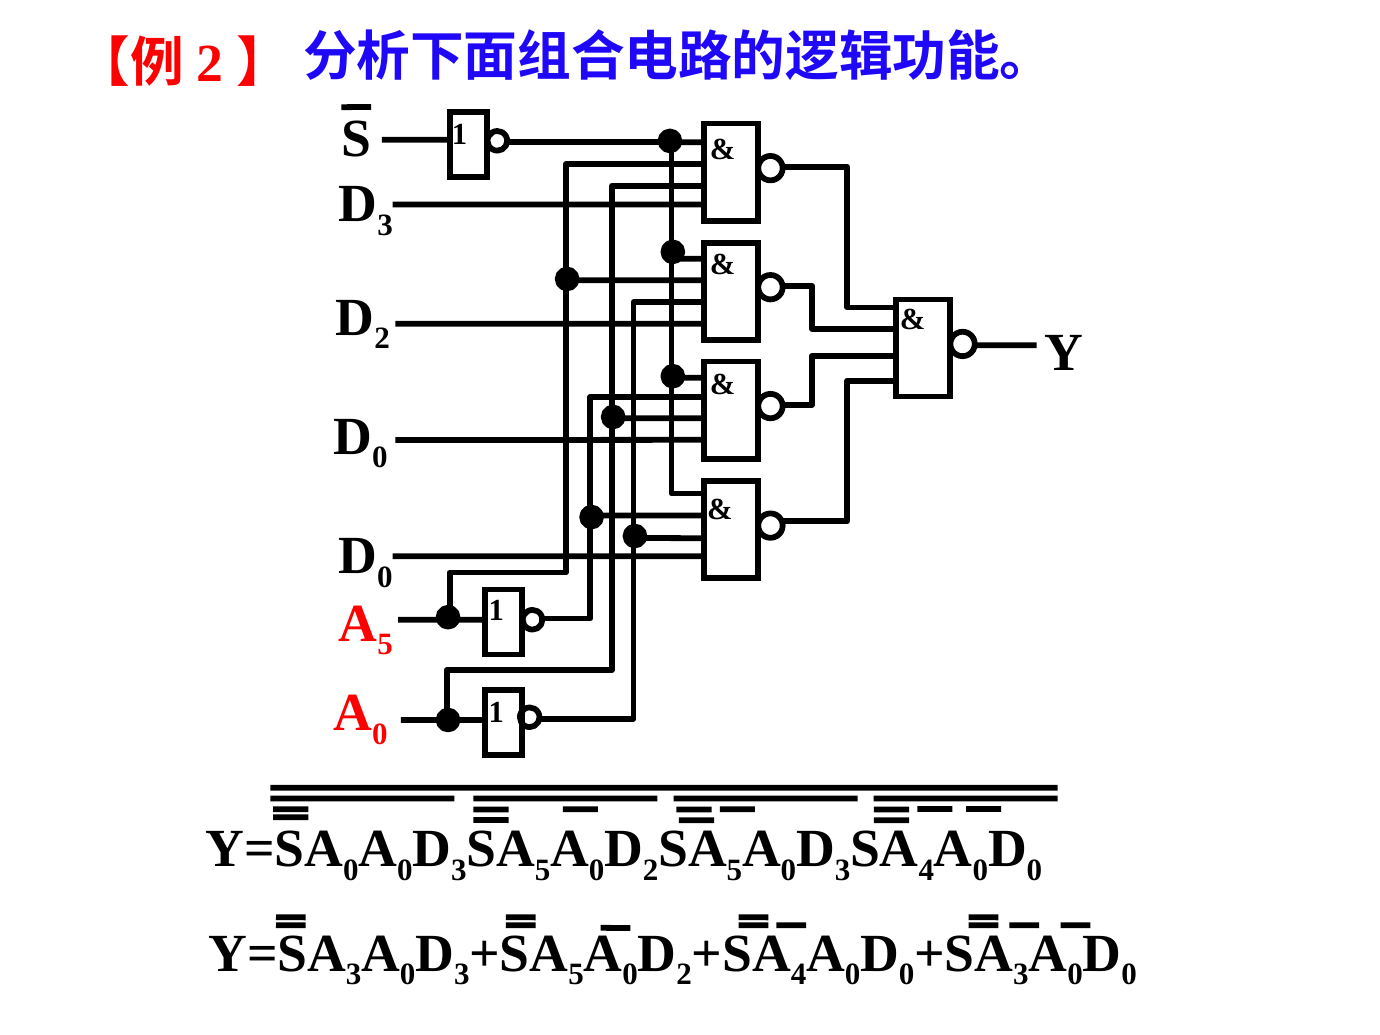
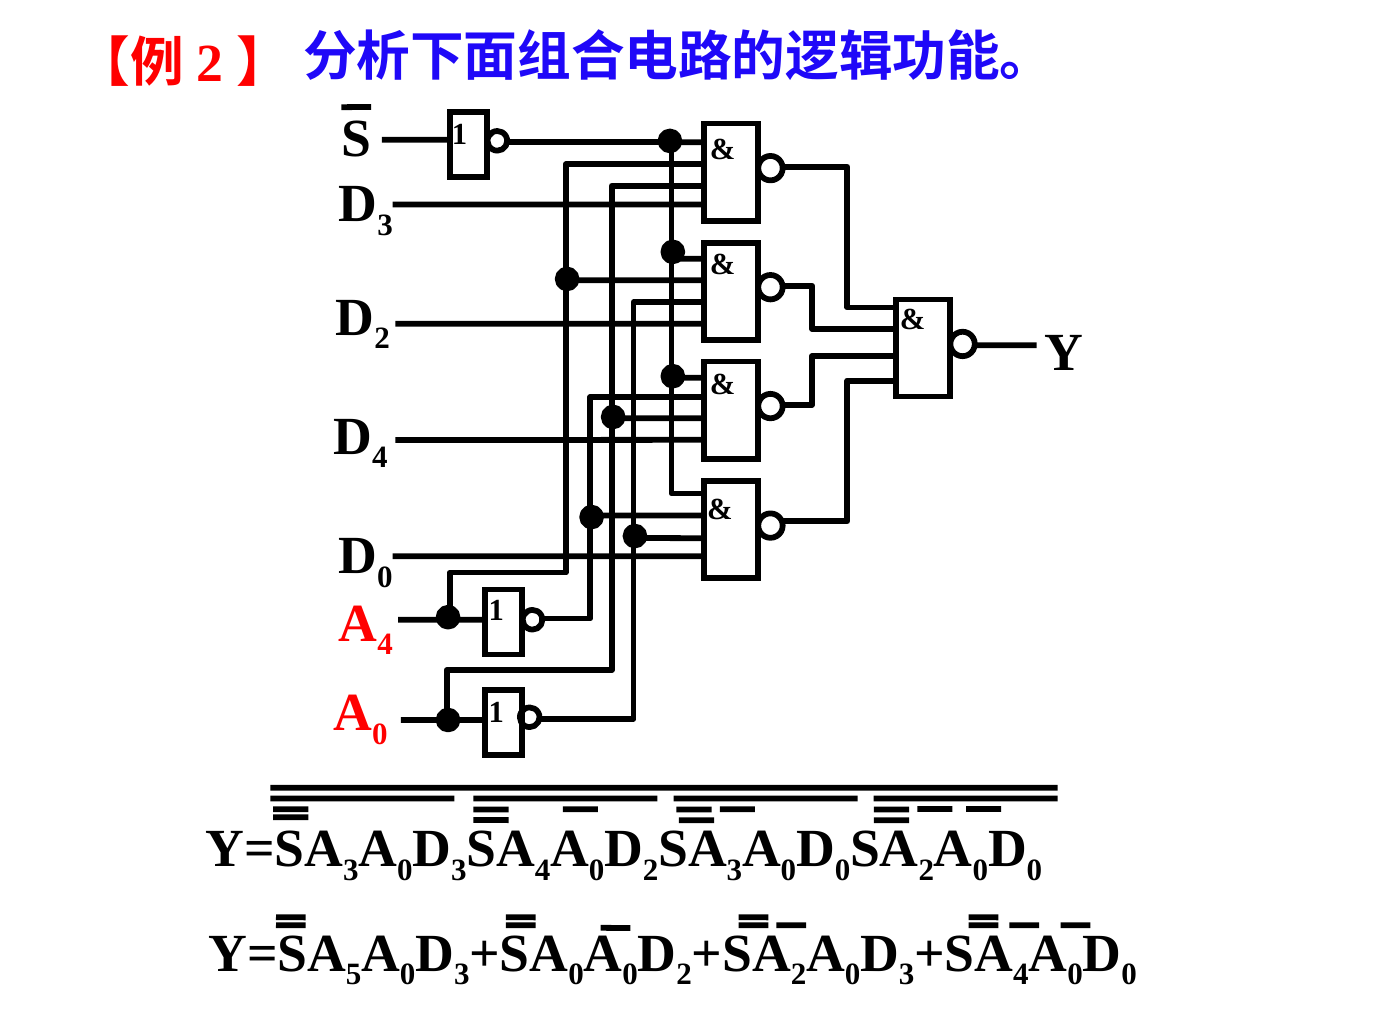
0: 0 -> 4 (380, 458)
5: 5 -> 4 (385, 644)
0: 0 -> 3 (351, 870)
5: 5 -> 4 (543, 870)
5: 5 -> 3 (734, 870)
3: 3 -> 0 (843, 870)
4: 4 -> 2 (926, 870)
3: 3 -> 5 (354, 974)
5: 5 -> 0 (576, 974)
4: 4 -> 2 (799, 974)
0: 0 -> 3 (907, 974)
3: 3 -> 4 (1021, 974)
